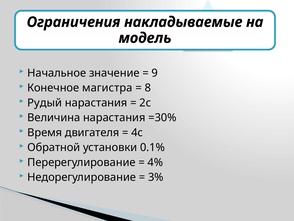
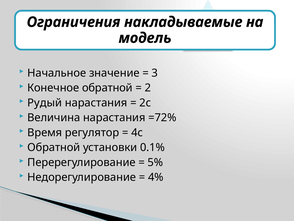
9: 9 -> 3 (155, 73)
Конечное магистра: магистра -> обратной (107, 88)
8: 8 -> 2 (148, 88)
=30%: =30% -> =72% (162, 117)
двигателя: двигателя -> регулятор (92, 132)
4%: 4% -> 5% (155, 162)
3%: 3% -> 4% (156, 177)
